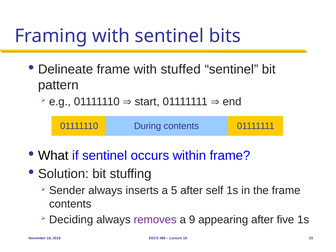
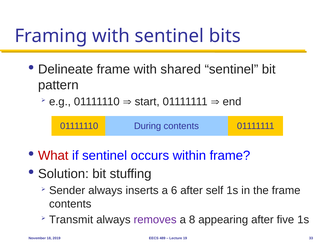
stuffed: stuffed -> shared (181, 69)
What colour: black -> red (53, 156)
5: 5 -> 6 (174, 191)
Deciding: Deciding -> Transmit (71, 220)
9: 9 -> 8 (192, 220)
